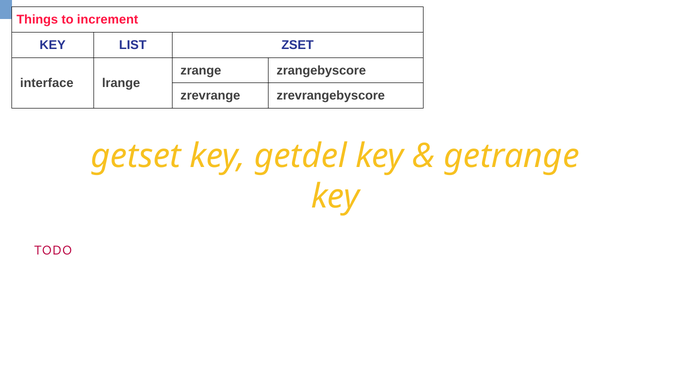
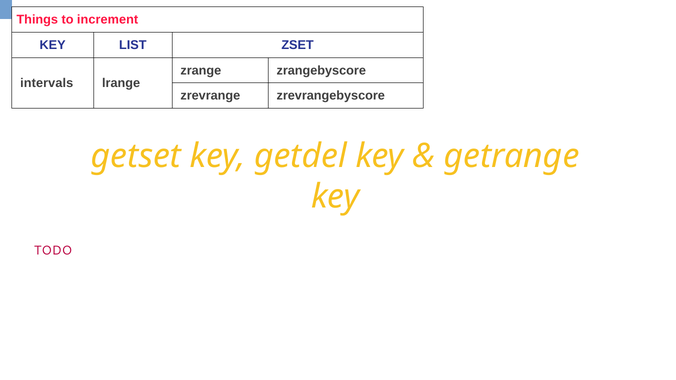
interface: interface -> intervals (47, 83)
